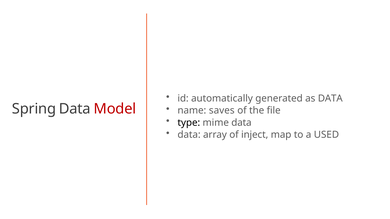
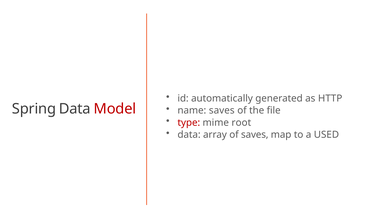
as DATA: DATA -> HTTP (330, 99)
type colour: black -> red (189, 123)
mime data: data -> root (241, 123)
of inject: inject -> saves (255, 135)
